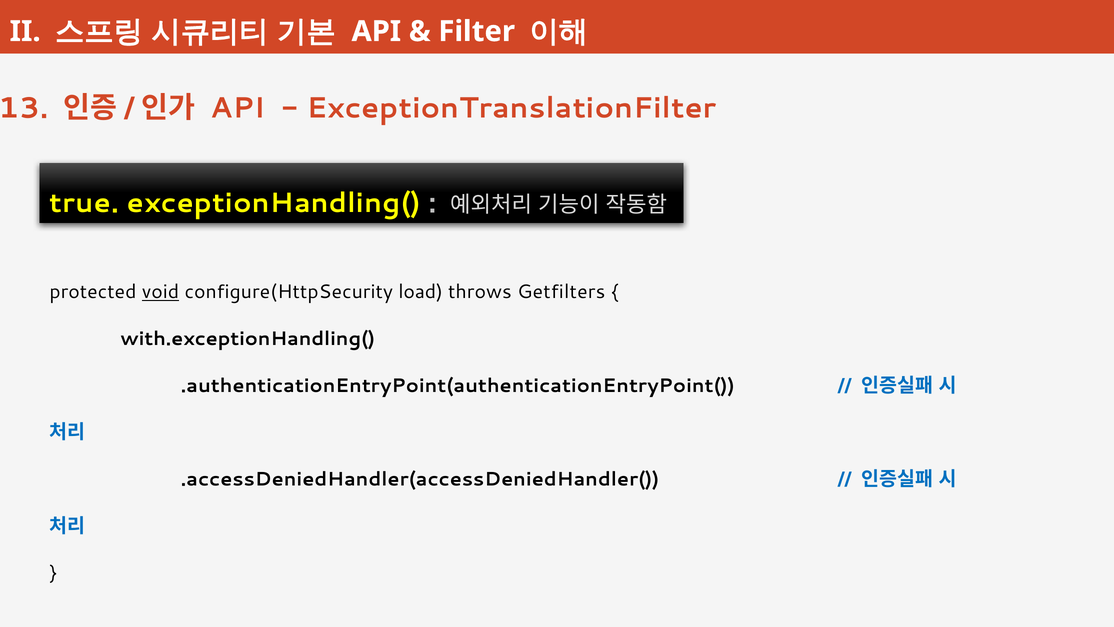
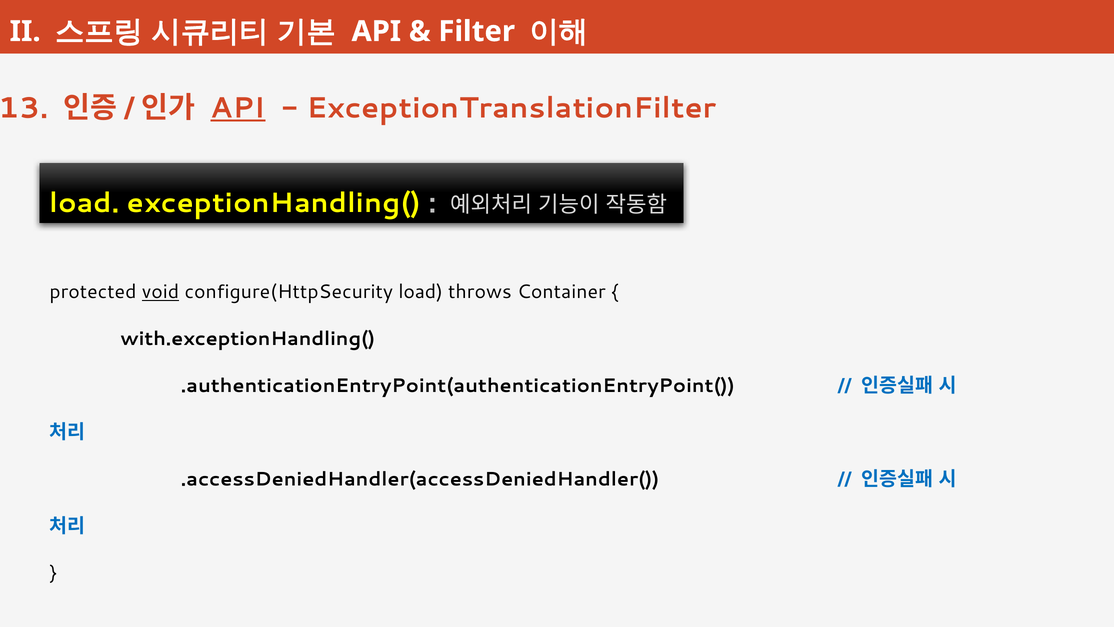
API underline: none -> present (238, 108)
true: true -> load (84, 203)
Getfilters: Getfilters -> Container (561, 292)
